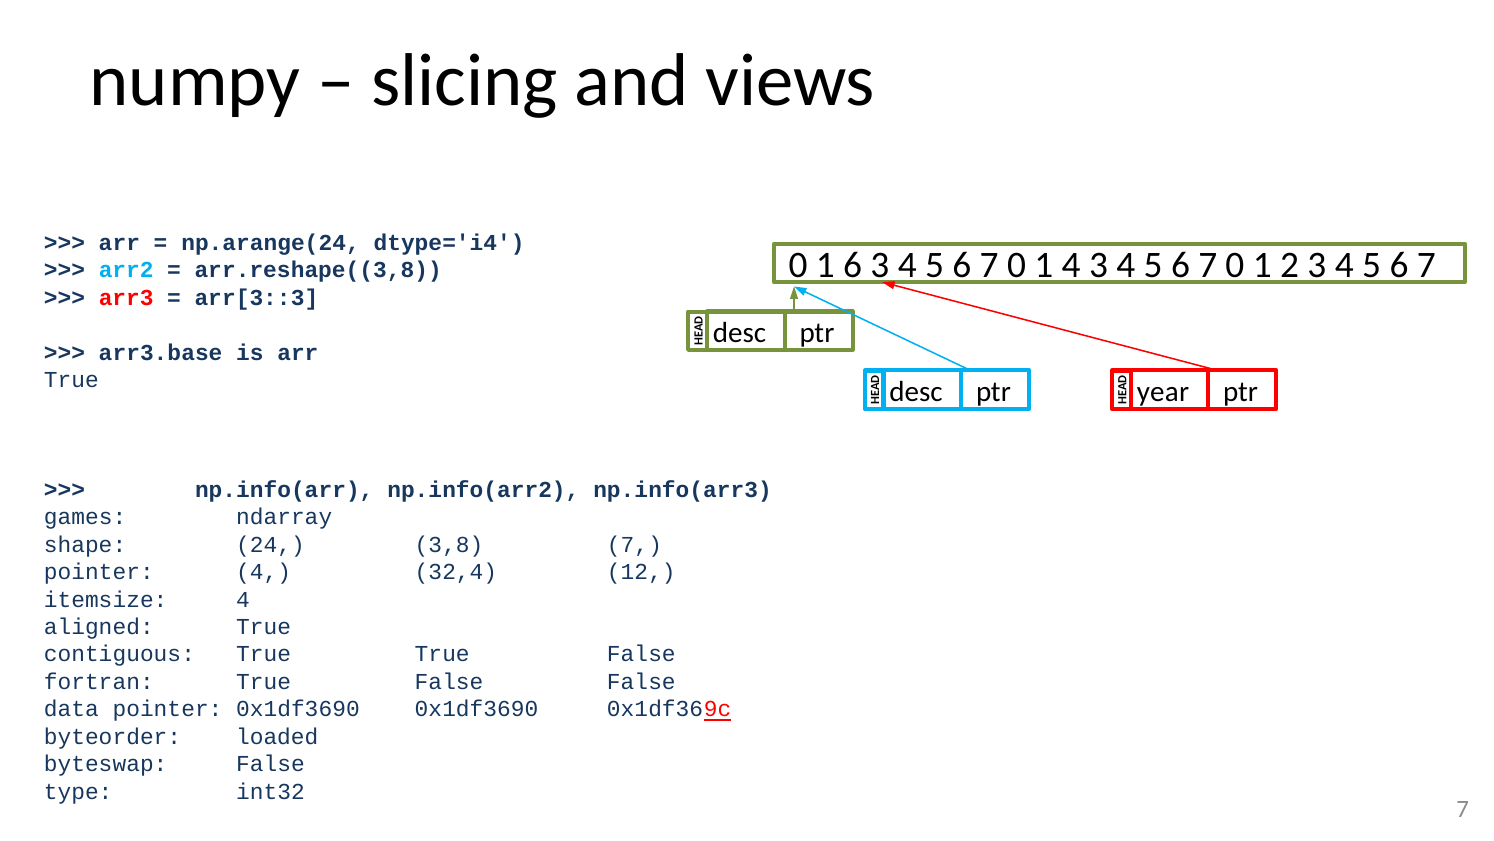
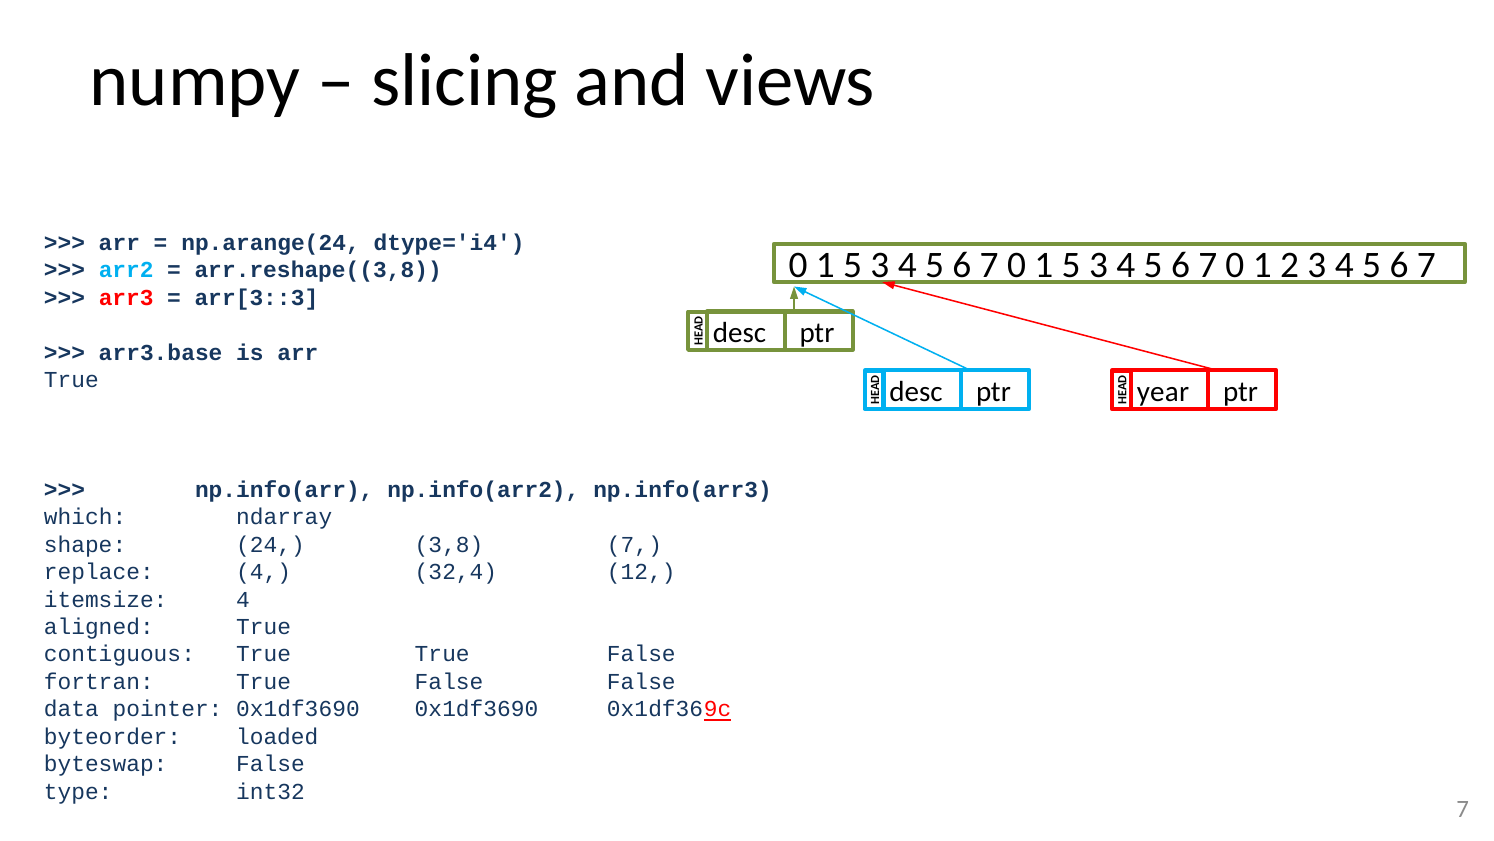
6: 6 -> 5 (853, 265)
7 0 1 4: 4 -> 5 (1071, 265)
games: games -> which (85, 517)
pointer: pointer -> replace (99, 572)
